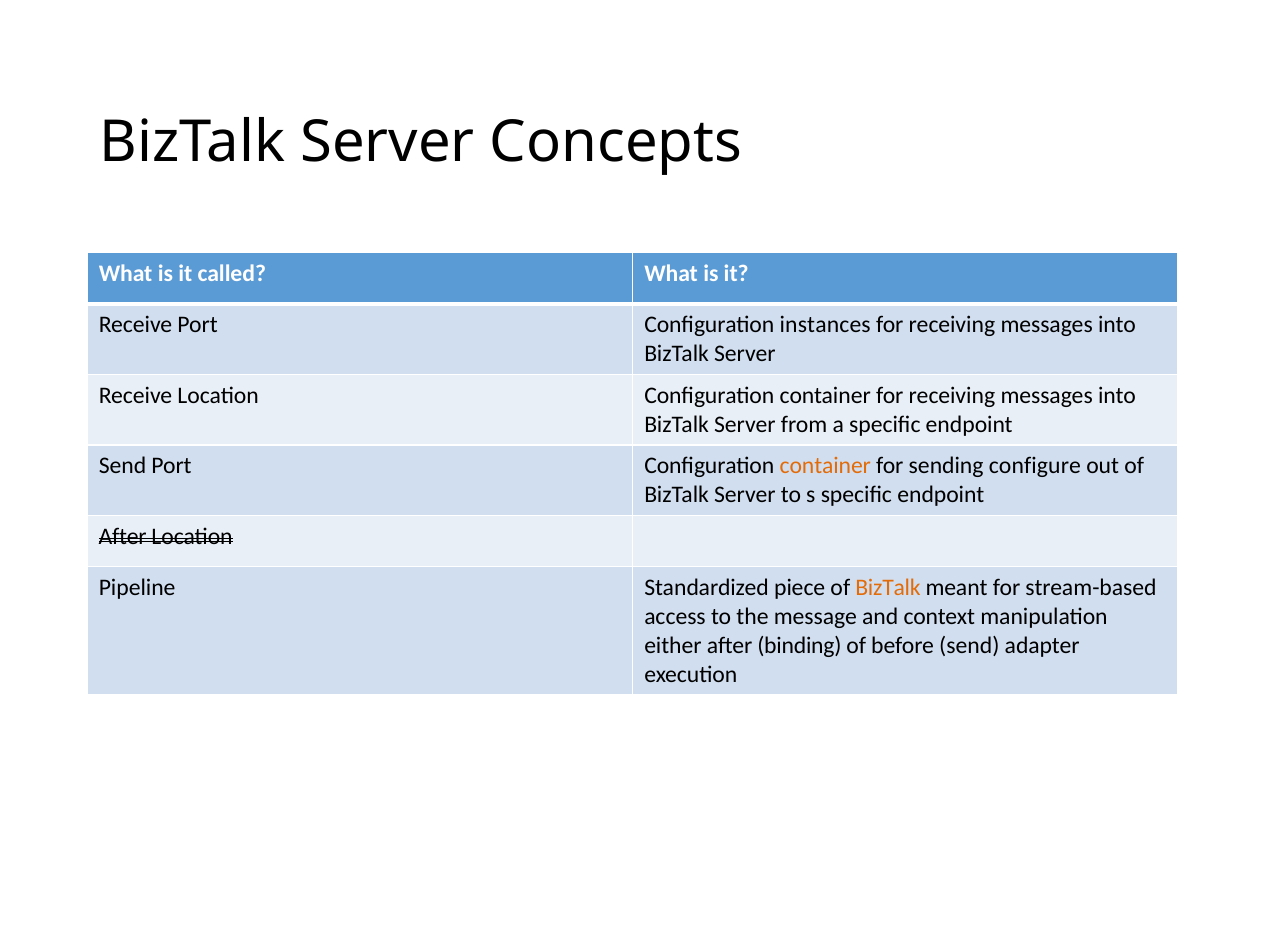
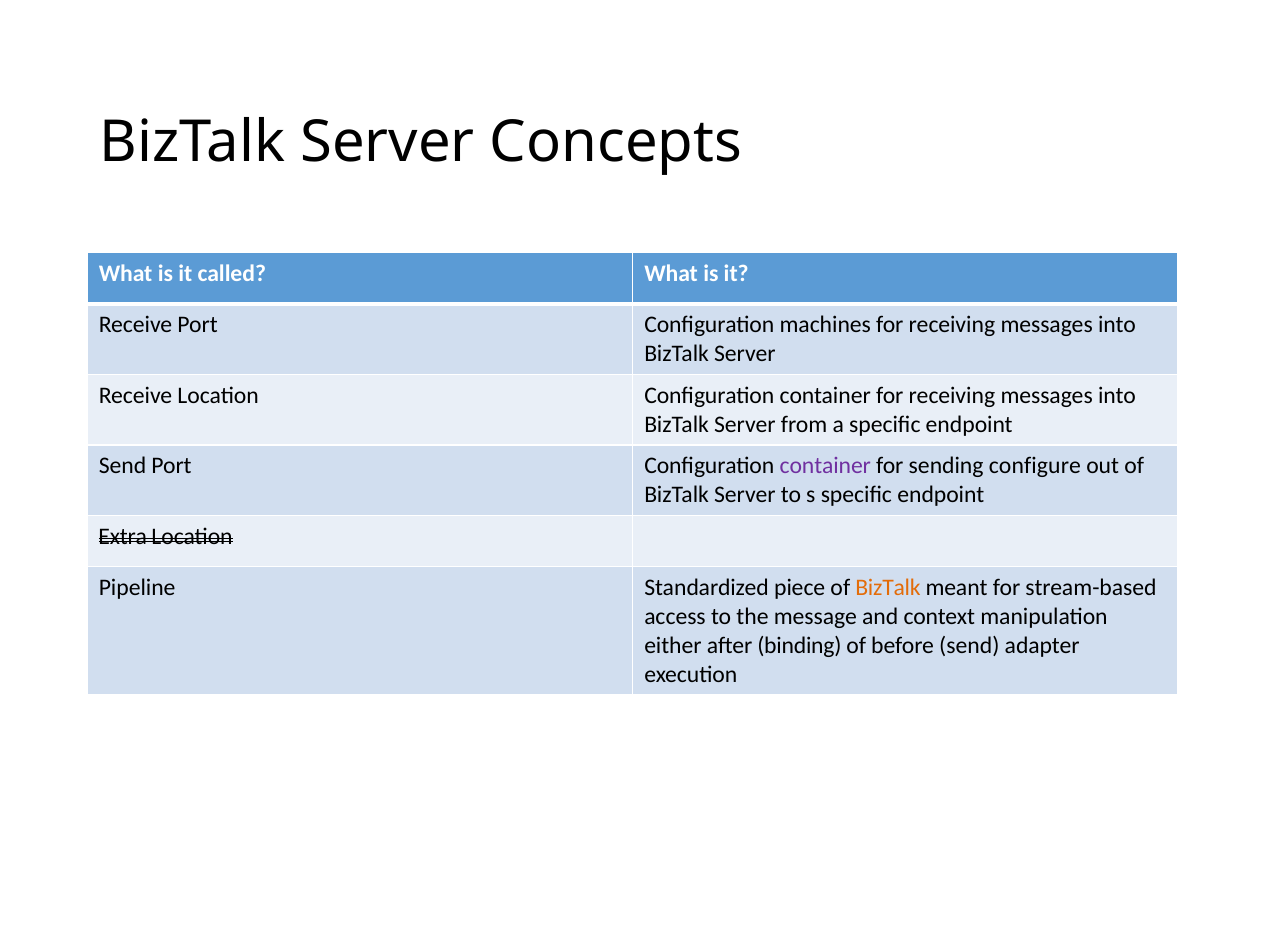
instances: instances -> machines (825, 325)
container colour: orange -> purple (825, 466)
After: After -> Extra (123, 536)
